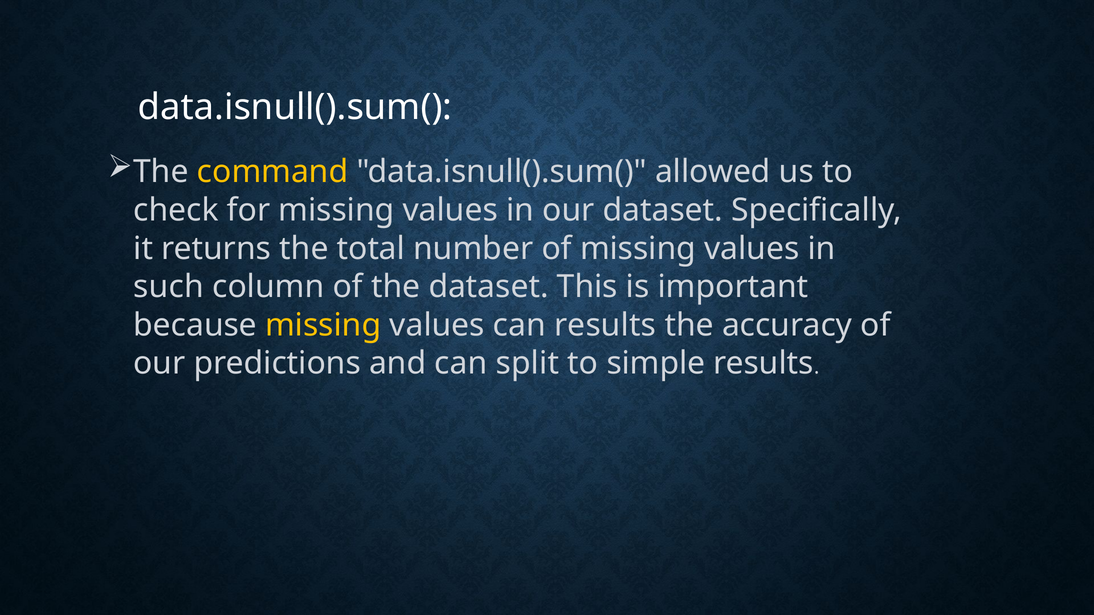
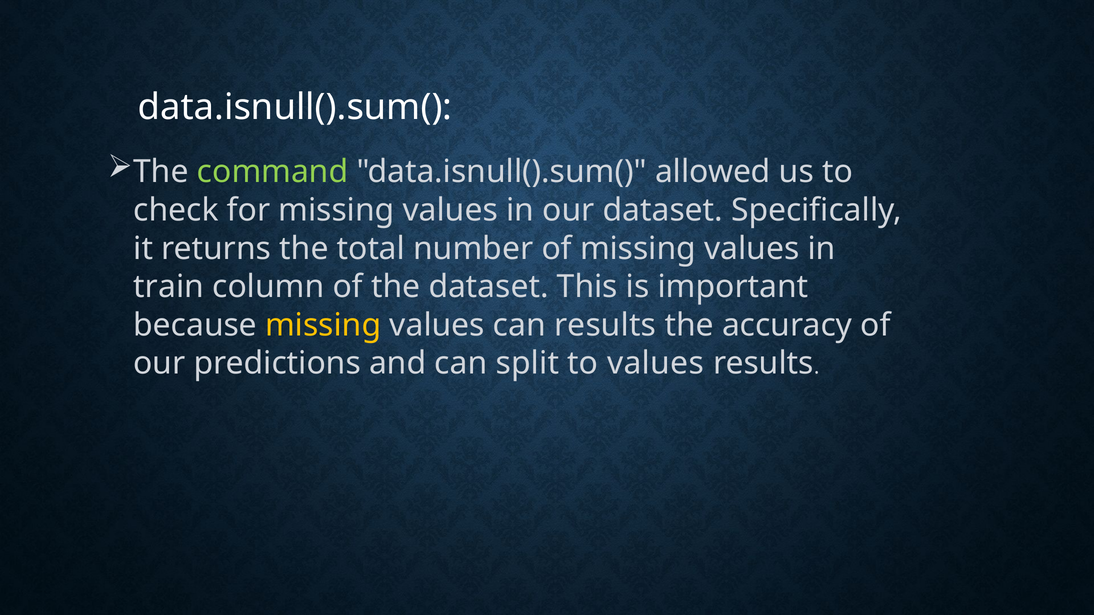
command colour: yellow -> light green (273, 172)
such: such -> train (169, 287)
to simple: simple -> values (656, 364)
